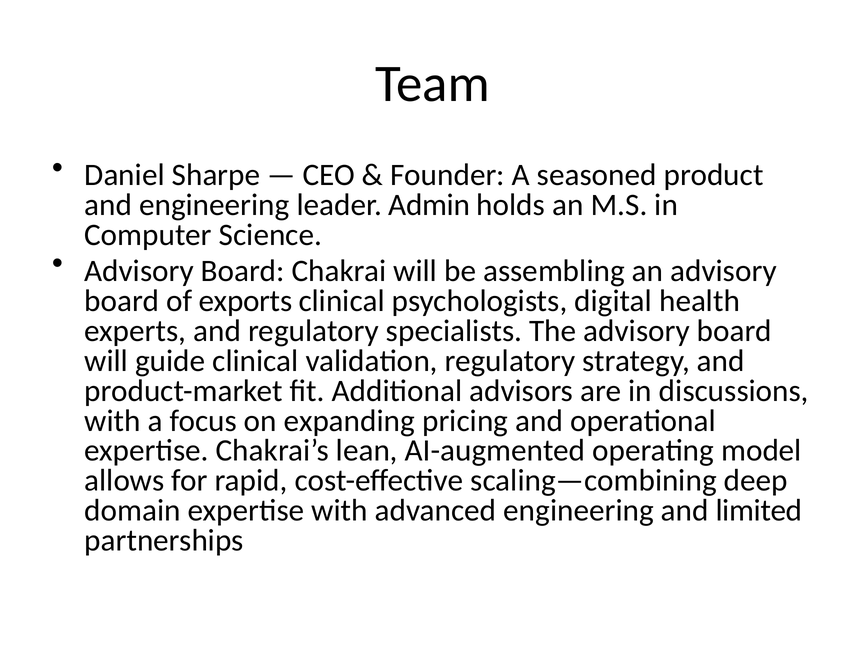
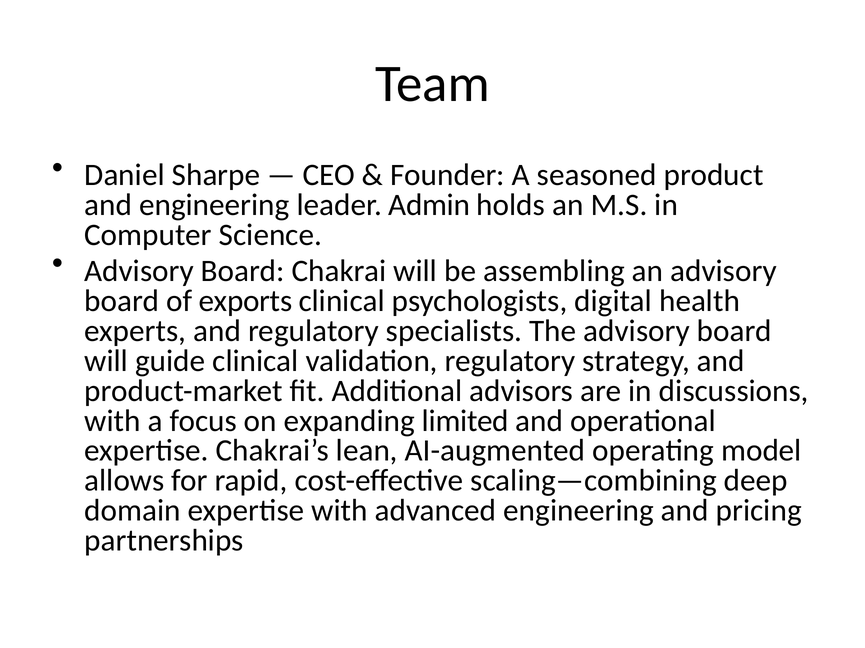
pricing: pricing -> limited (465, 421)
limited: limited -> pricing (759, 511)
